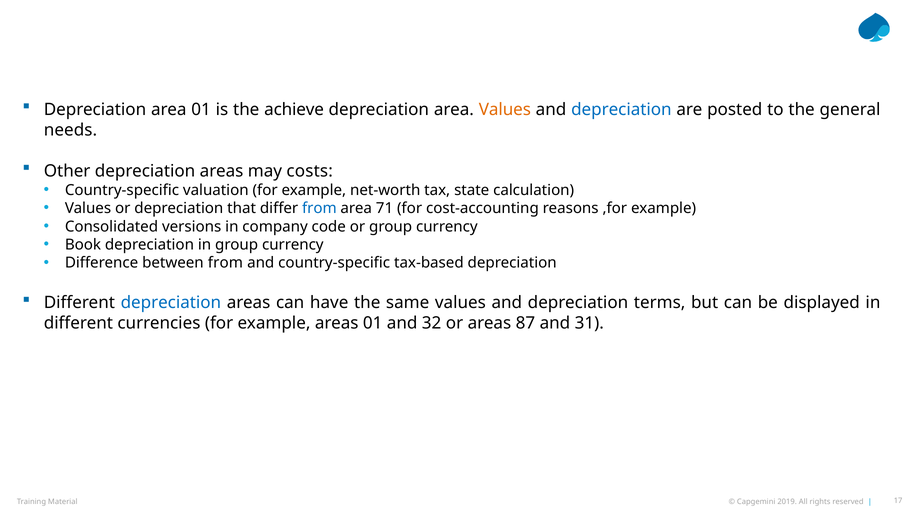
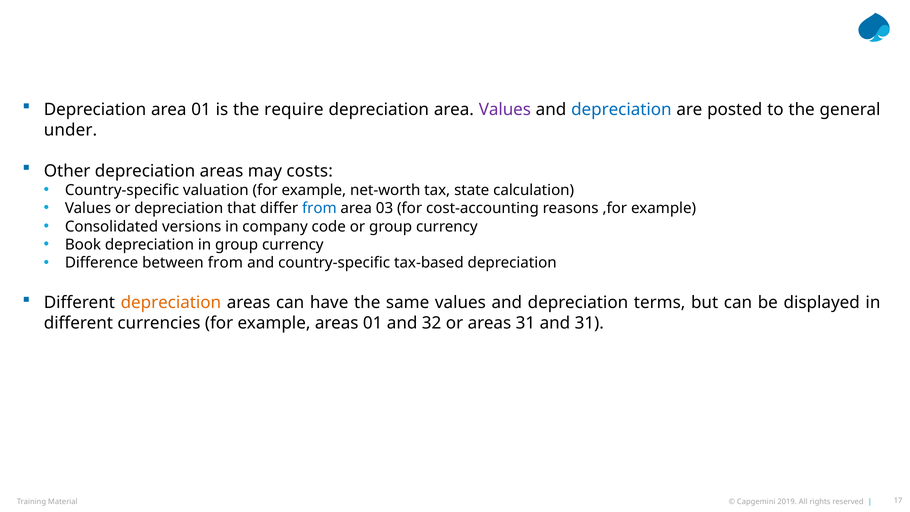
achieve: achieve -> require (294, 109)
Values colour: orange -> purple (505, 109)
needs: needs -> under (70, 130)
71: 71 -> 03 (385, 208)
depreciation colour: blue -> orange (171, 303)
areas 87: 87 -> 31 (525, 323)
